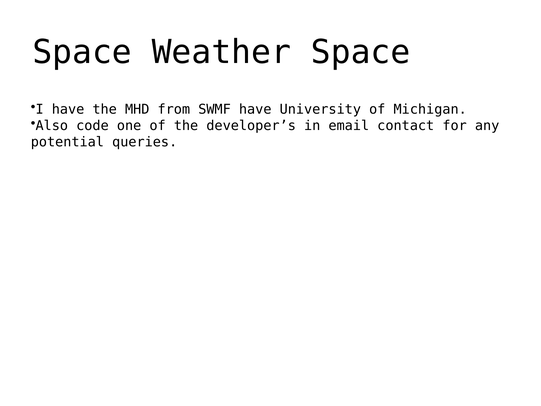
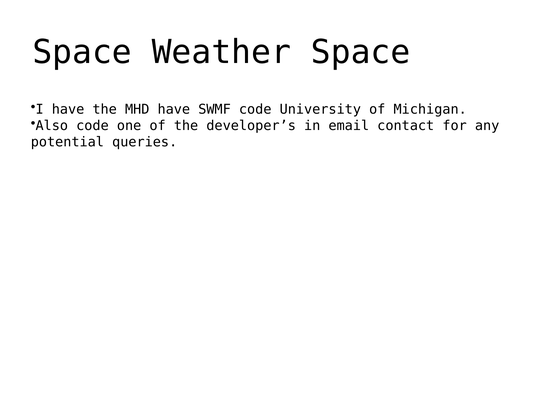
MHD from: from -> have (174, 109)
SWMF have: have -> code (255, 109)
